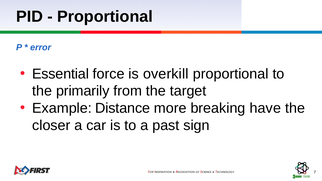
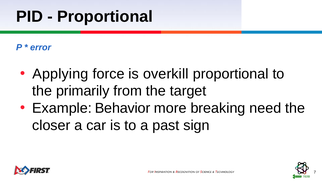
Essential: Essential -> Applying (60, 74)
Distance: Distance -> Behavior (123, 108)
have: have -> need (265, 108)
